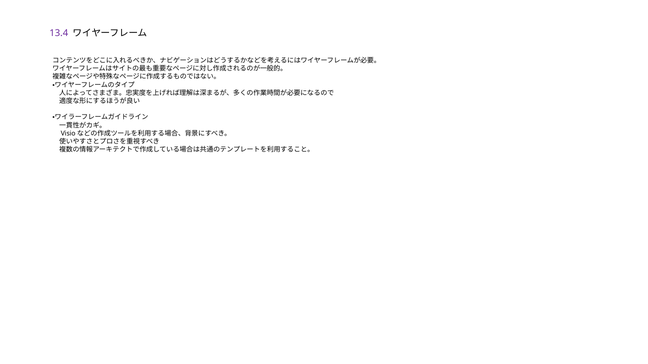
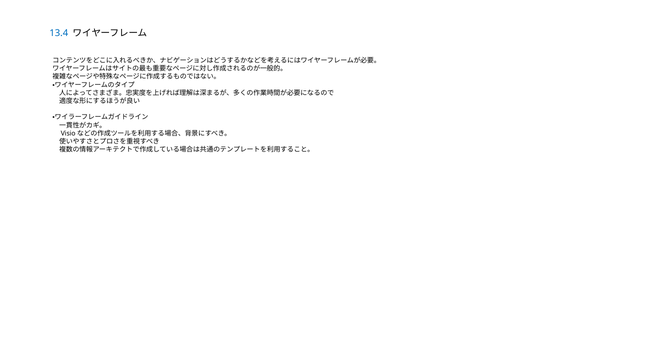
13.4 colour: purple -> blue (59, 33)
